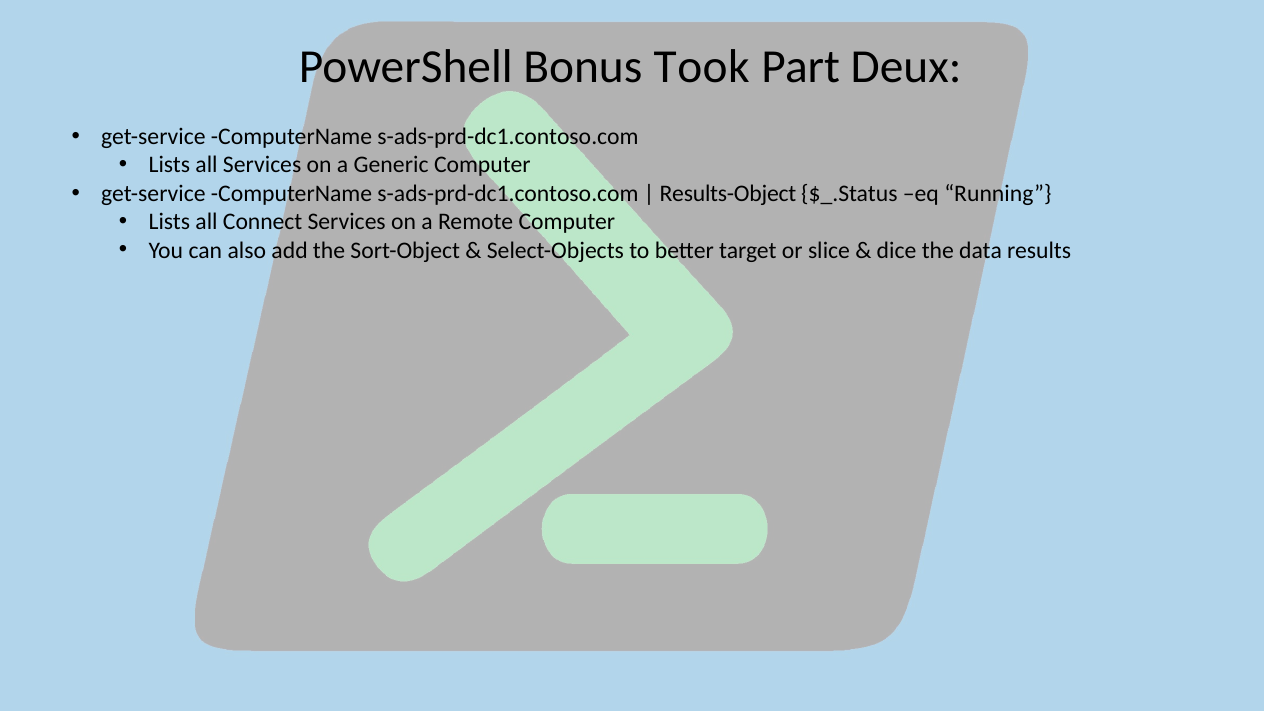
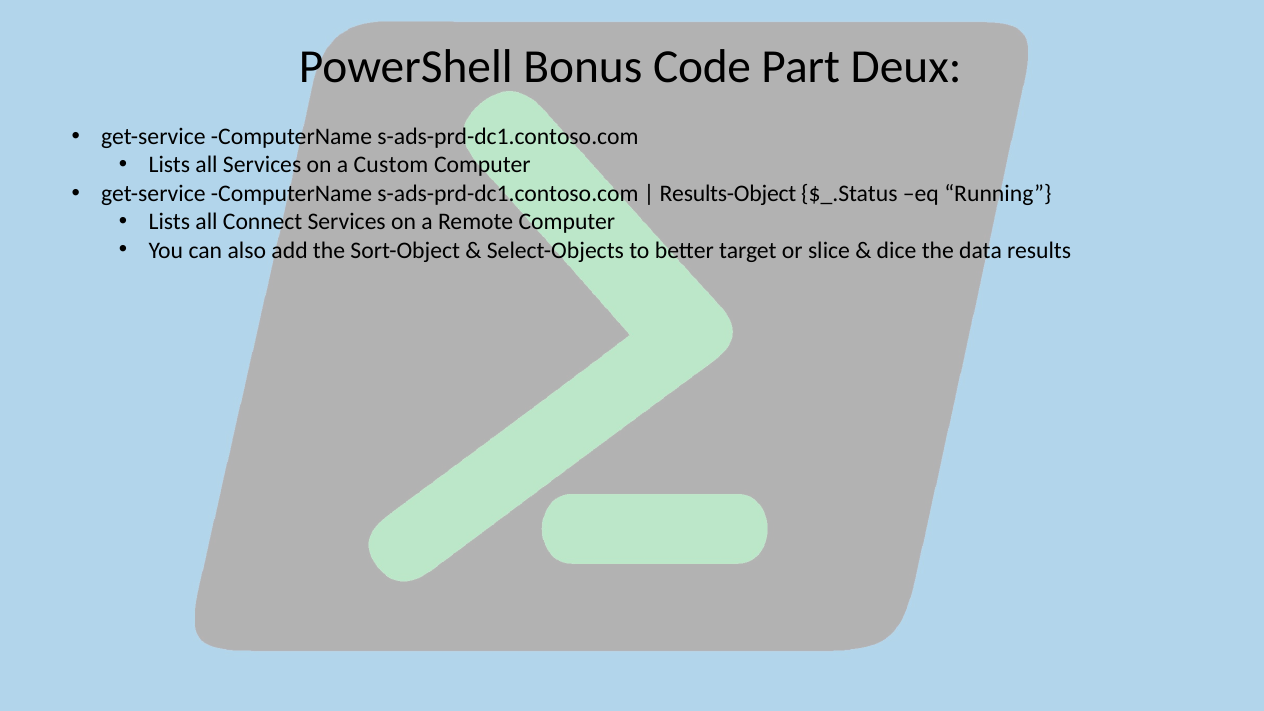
Took: Took -> Code (702, 67)
Generic: Generic -> Custom (391, 165)
